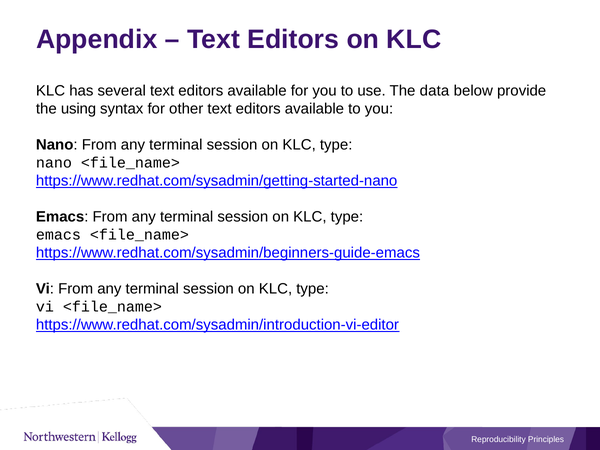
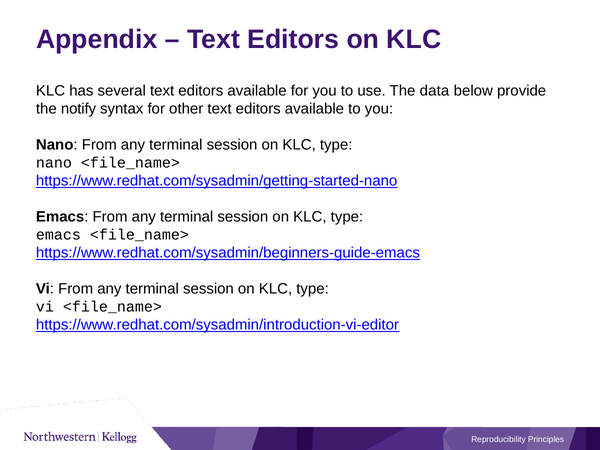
using: using -> notify (78, 109)
